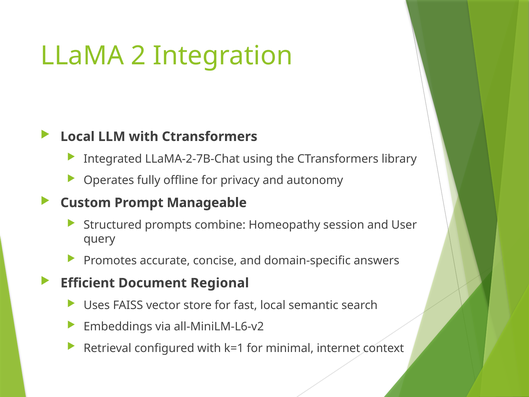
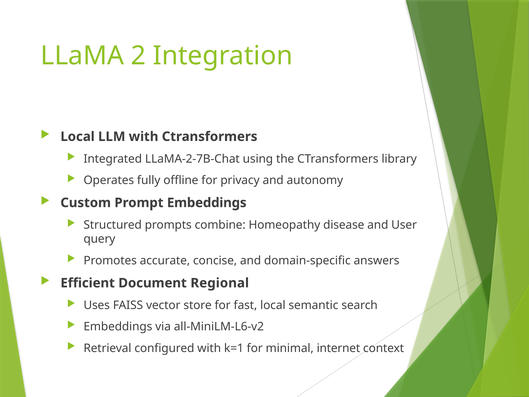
Prompt Manageable: Manageable -> Embeddings (207, 203)
session: session -> disease (344, 225)
